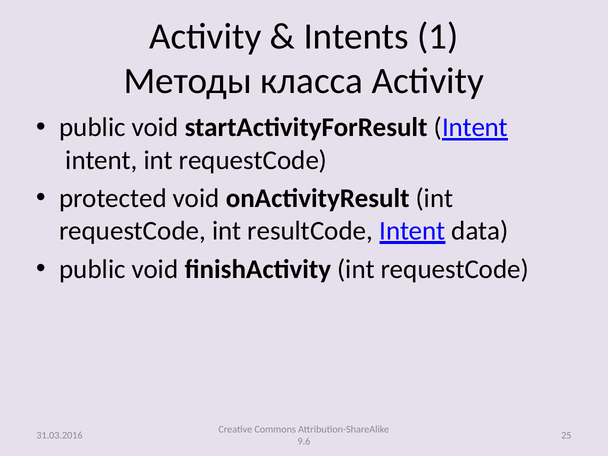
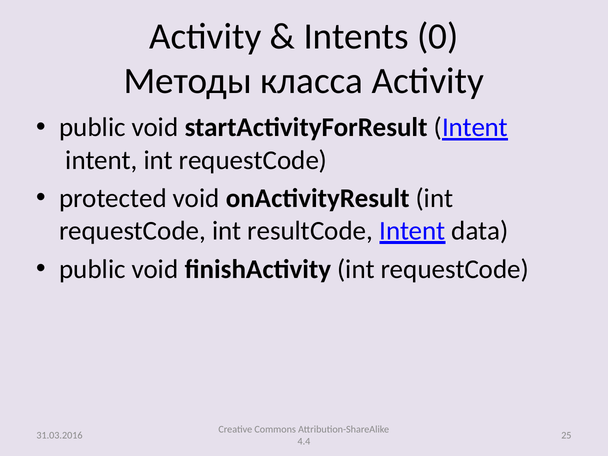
1: 1 -> 0 (438, 37)
9.6: 9.6 -> 4.4 (304, 442)
